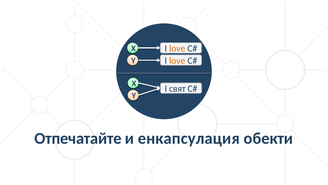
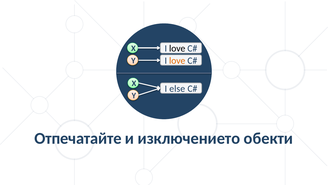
love colour: orange -> black (177, 48)
свят: свят -> else (177, 89)
енкапсулация: енкапсулация -> изключението (189, 138)
